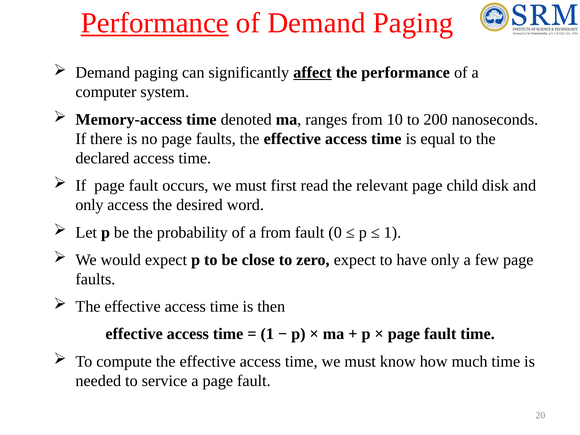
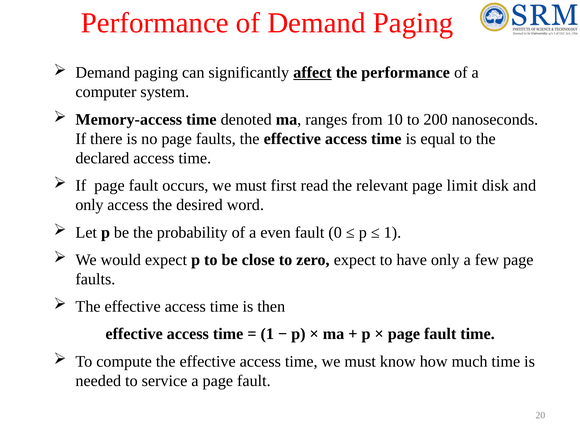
Performance underline: present -> none (155, 23)
child: child -> limit (462, 186)
a from: from -> even (276, 232)
